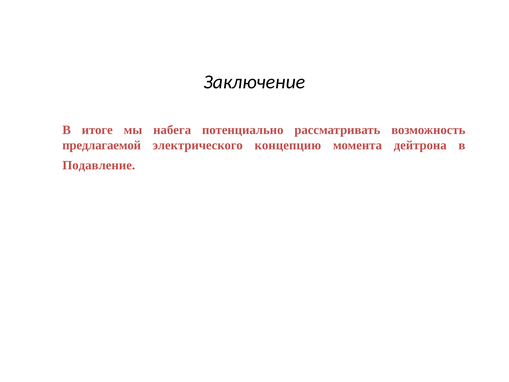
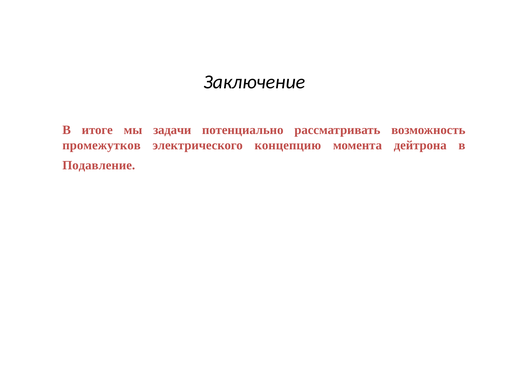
набега: набега -> задачи (172, 130)
предлагаемой: предлагаемой -> промежутков (102, 145)
